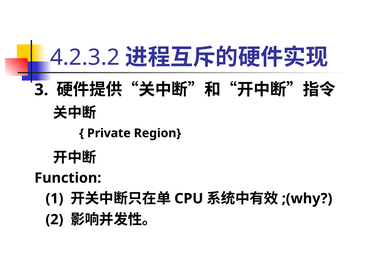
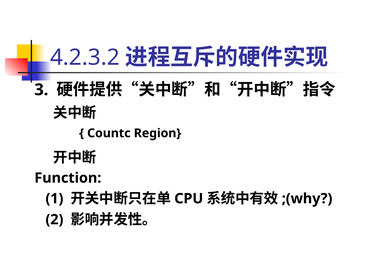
Private: Private -> Countc (109, 133)
